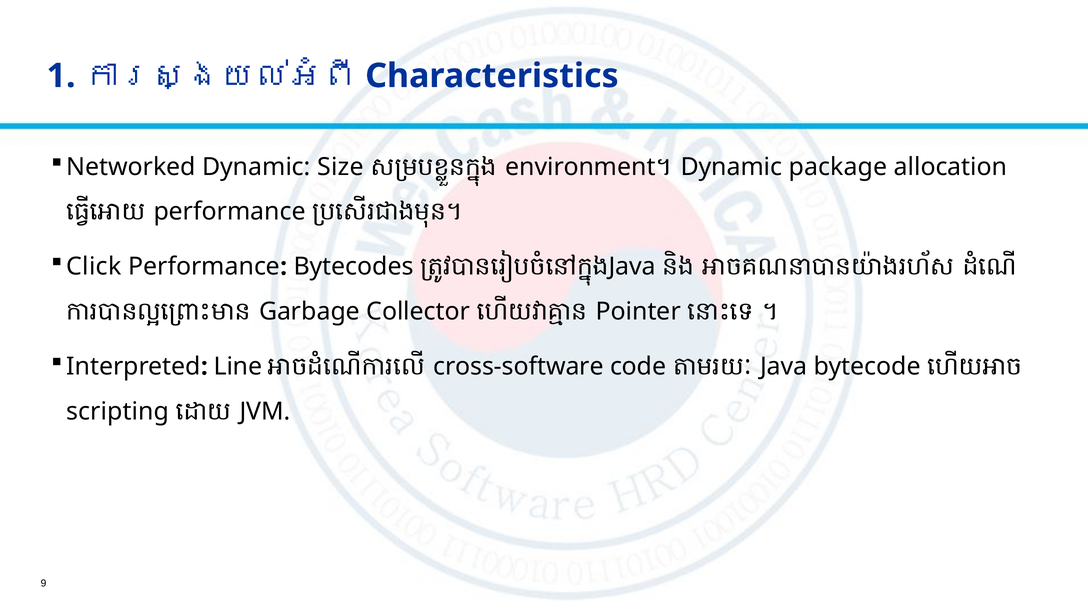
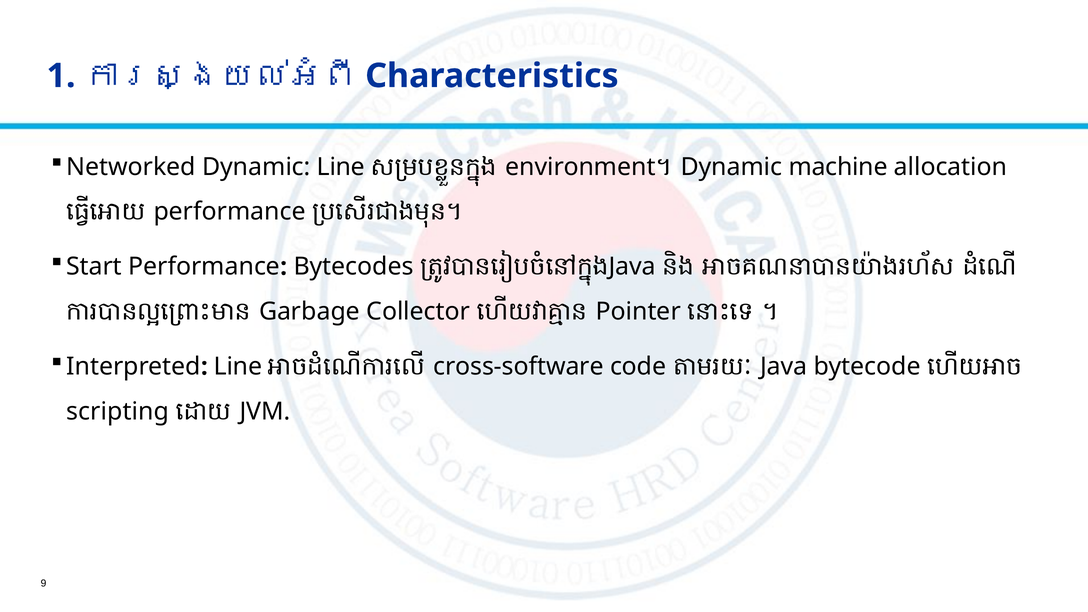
Dynamic Size: Size -> Line (341, 167)
package: package -> machine (838, 167)
Click: Click -> Start (94, 267)
